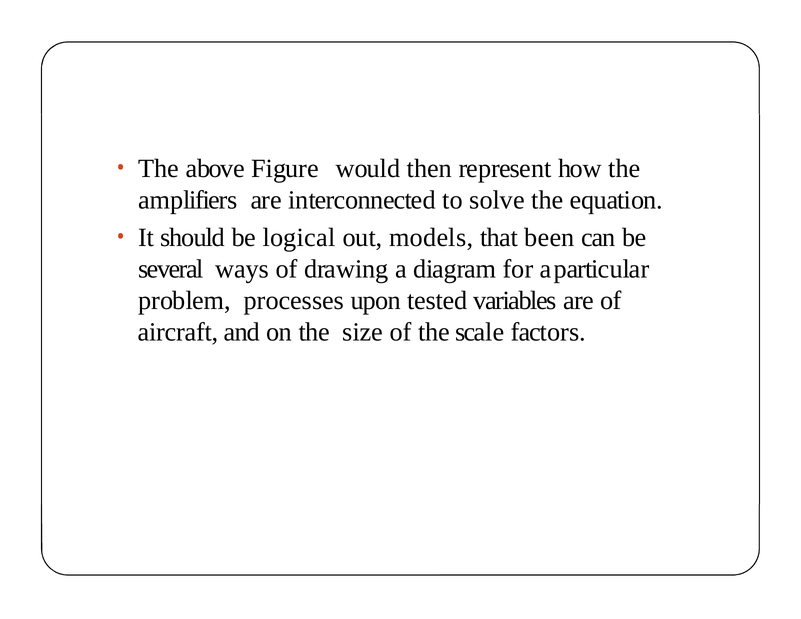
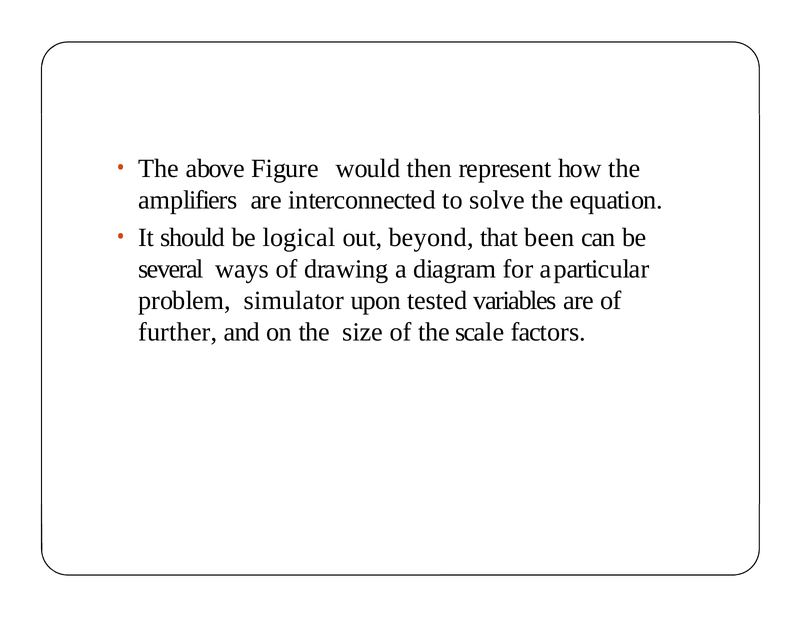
models: models -> beyond (431, 237)
processes: processes -> simulator (294, 300)
aircraft: aircraft -> further (178, 332)
